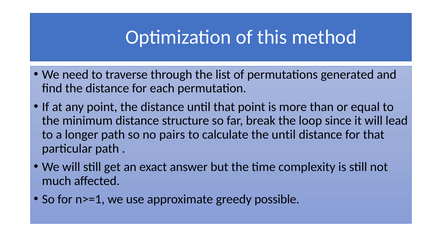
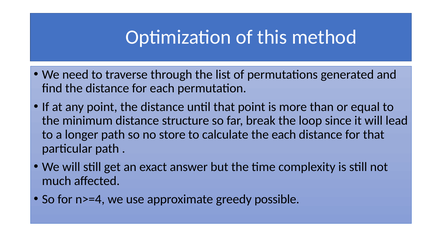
pairs: pairs -> store (172, 135)
the until: until -> each (284, 135)
n>=1: n>=1 -> n>=4 (90, 200)
